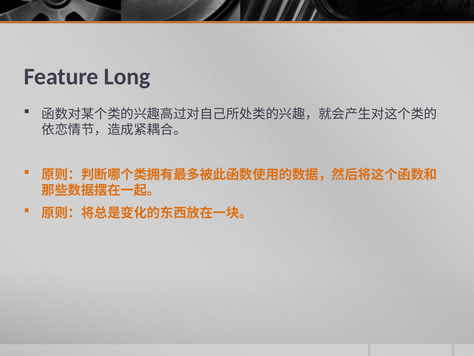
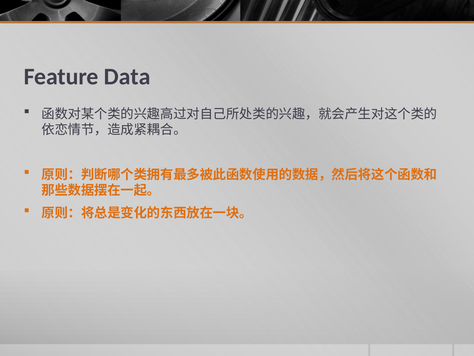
Long: Long -> Data (127, 77)
